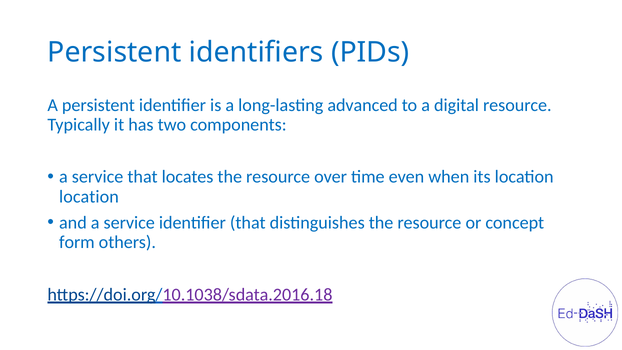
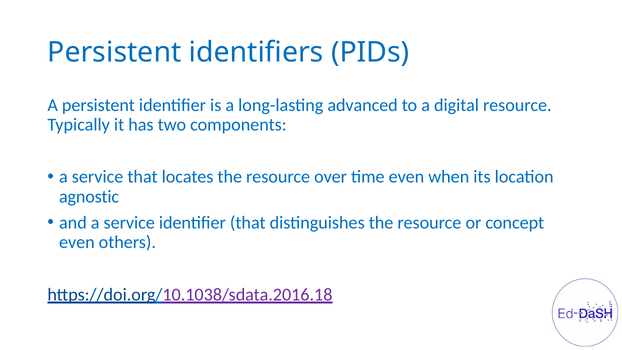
location: location -> agnostic (89, 197)
form: form -> even (77, 242)
